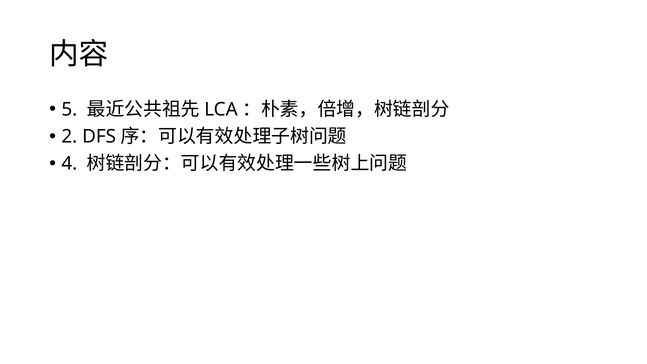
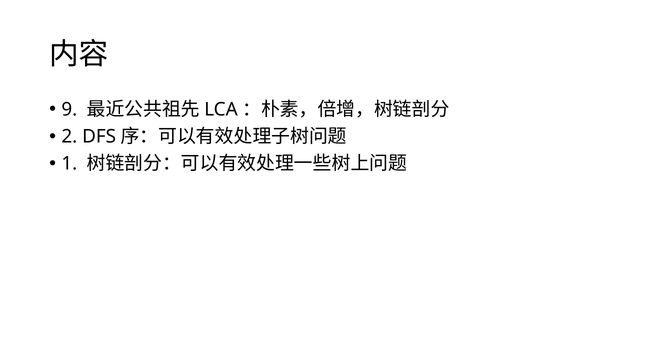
5: 5 -> 9 (69, 109)
4: 4 -> 1 (69, 164)
